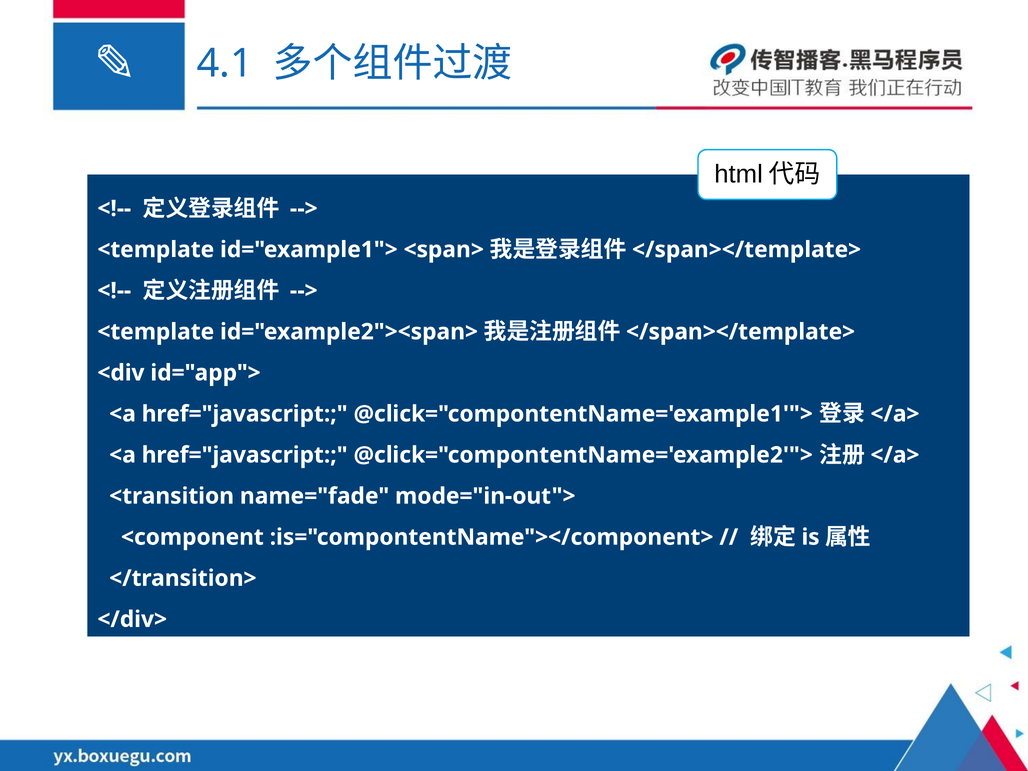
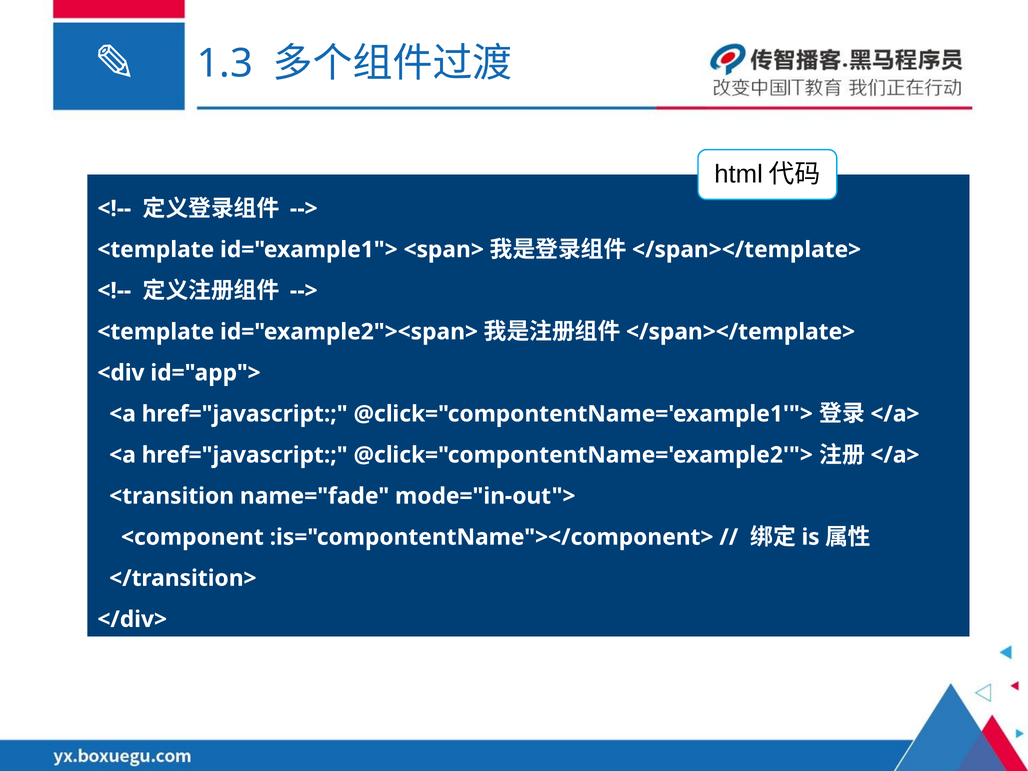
4.1: 4.1 -> 1.3 (225, 64)
